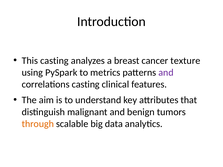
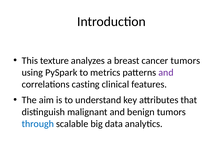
This casting: casting -> texture (54, 61)
cancer texture: texture -> tumors (185, 61)
through colour: orange -> blue (38, 124)
